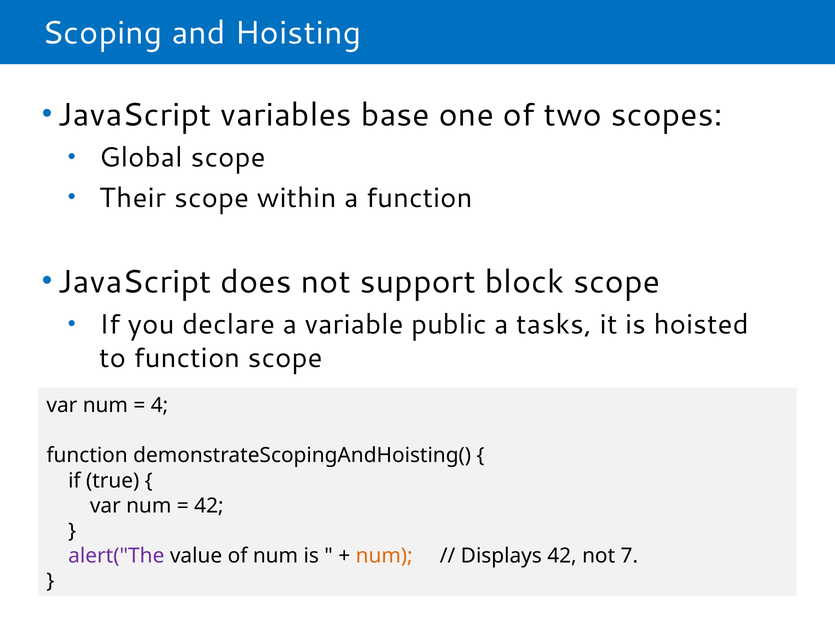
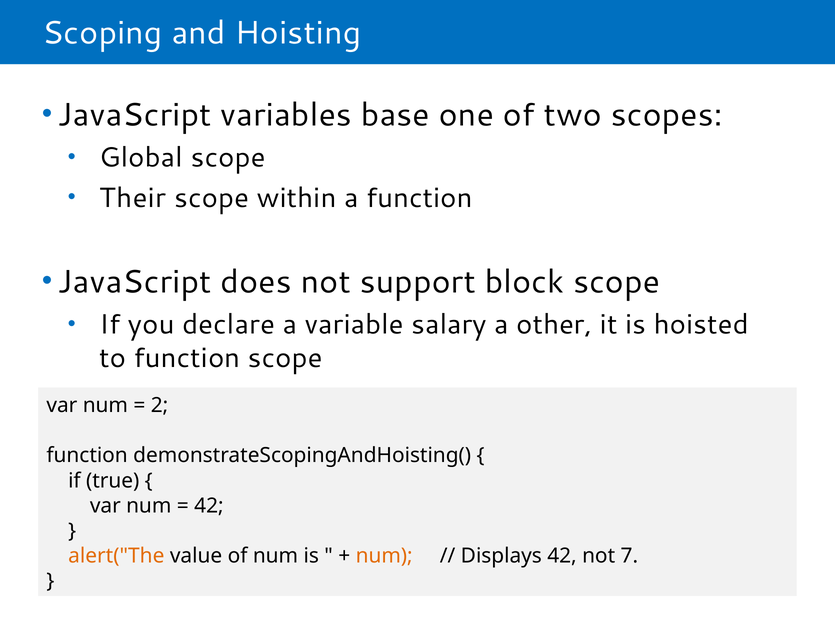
public: public -> salary (449, 325)
tasks: tasks -> other (554, 325)
4: 4 -> 2 (160, 406)
alert("The colour: purple -> orange (116, 556)
